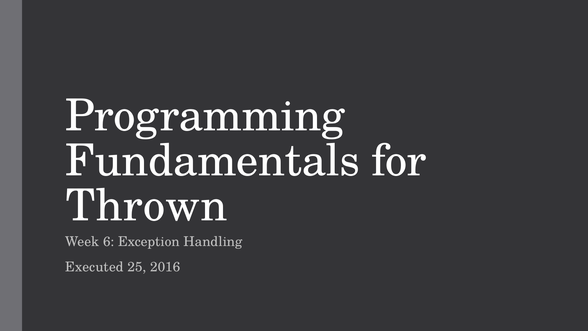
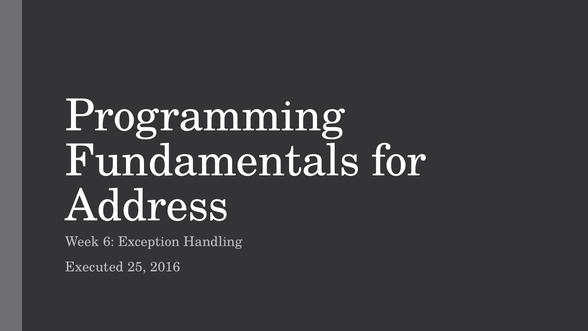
Thrown: Thrown -> Address (147, 206)
